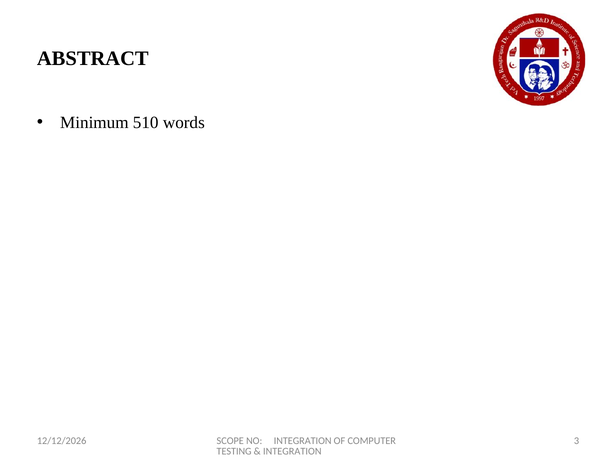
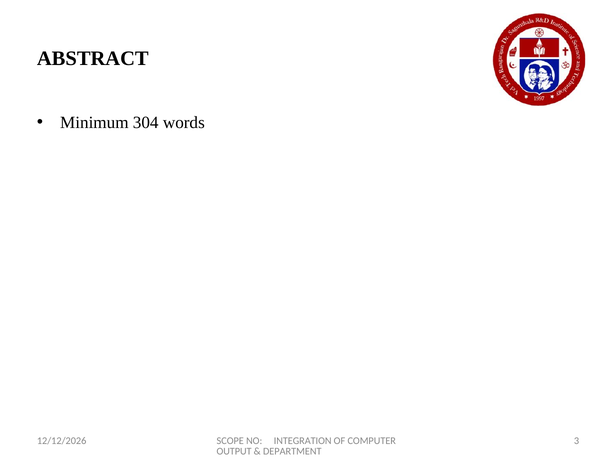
510: 510 -> 304 (146, 122)
TESTING: TESTING -> OUTPUT (234, 451)
INTEGRATION: INTEGRATION -> DEPARTMENT (292, 451)
